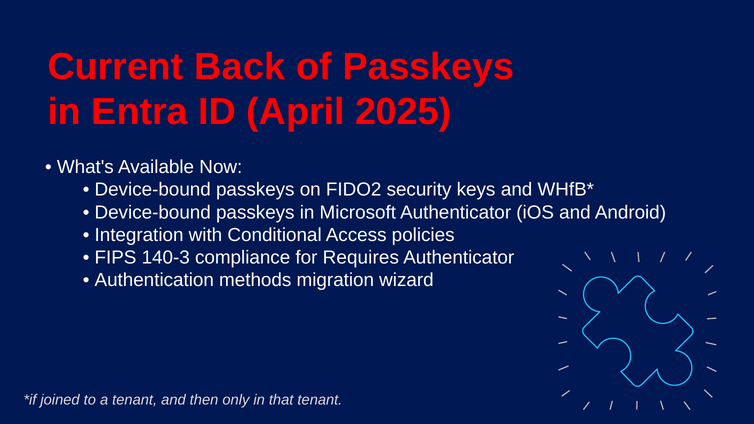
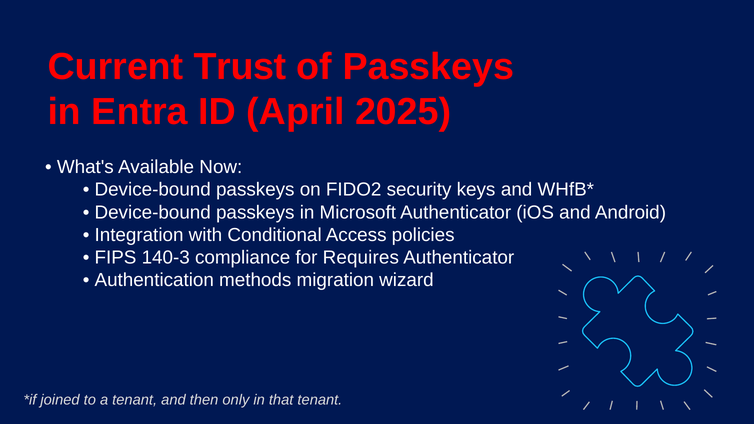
Back: Back -> Trust (240, 67)
